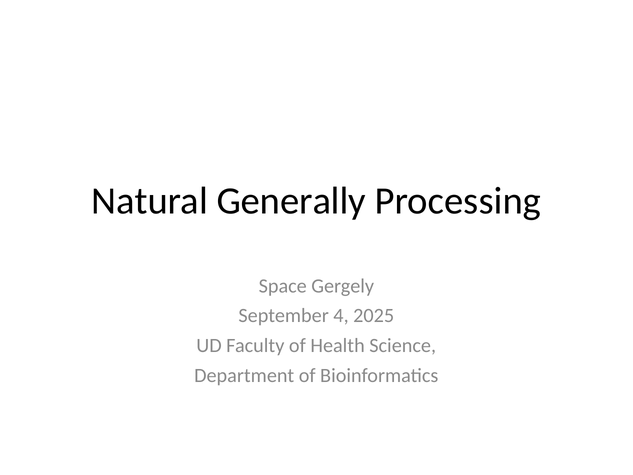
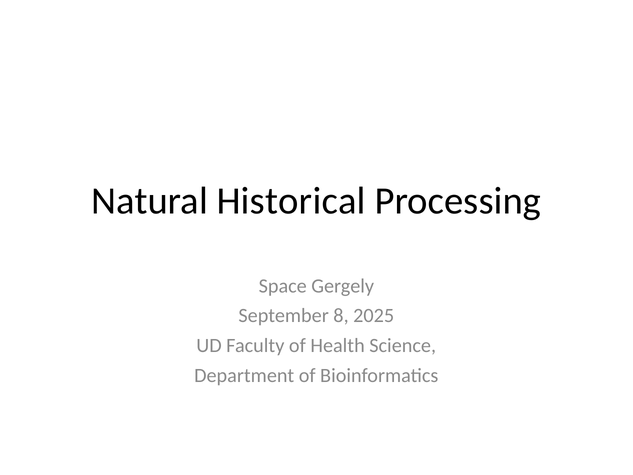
Generally: Generally -> Historical (291, 201)
4: 4 -> 8 (341, 316)
